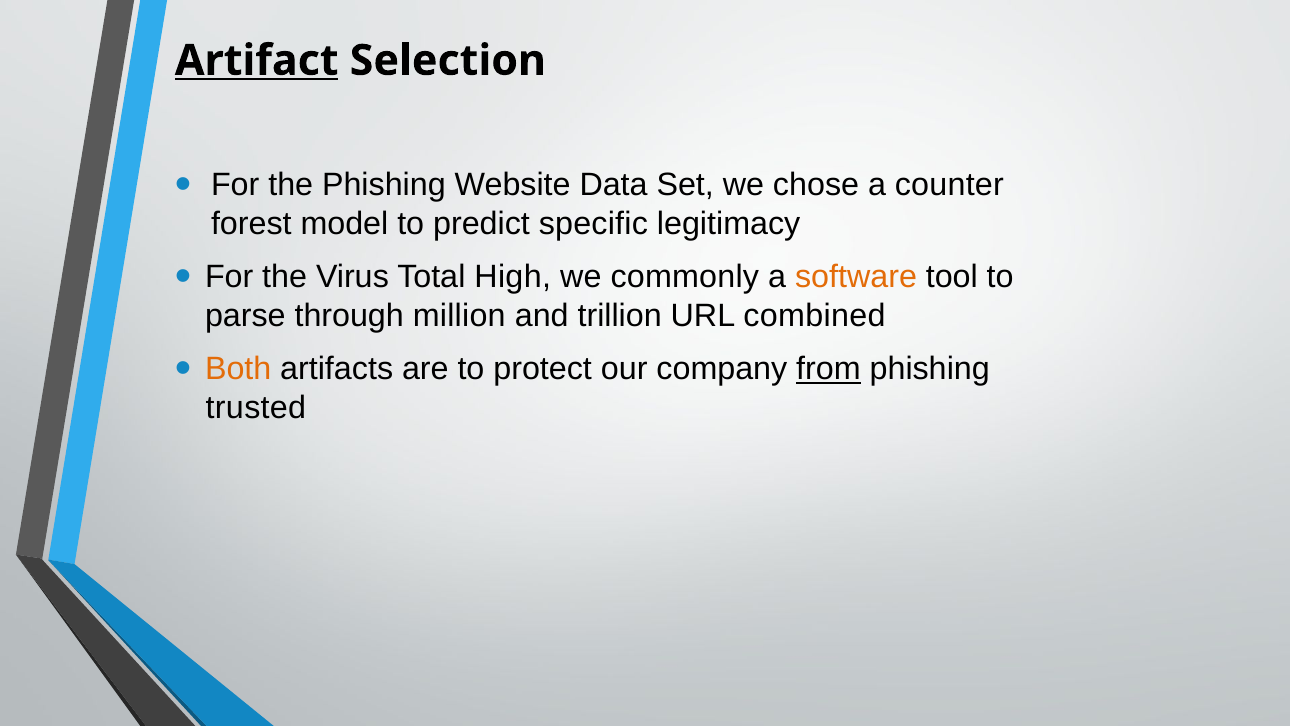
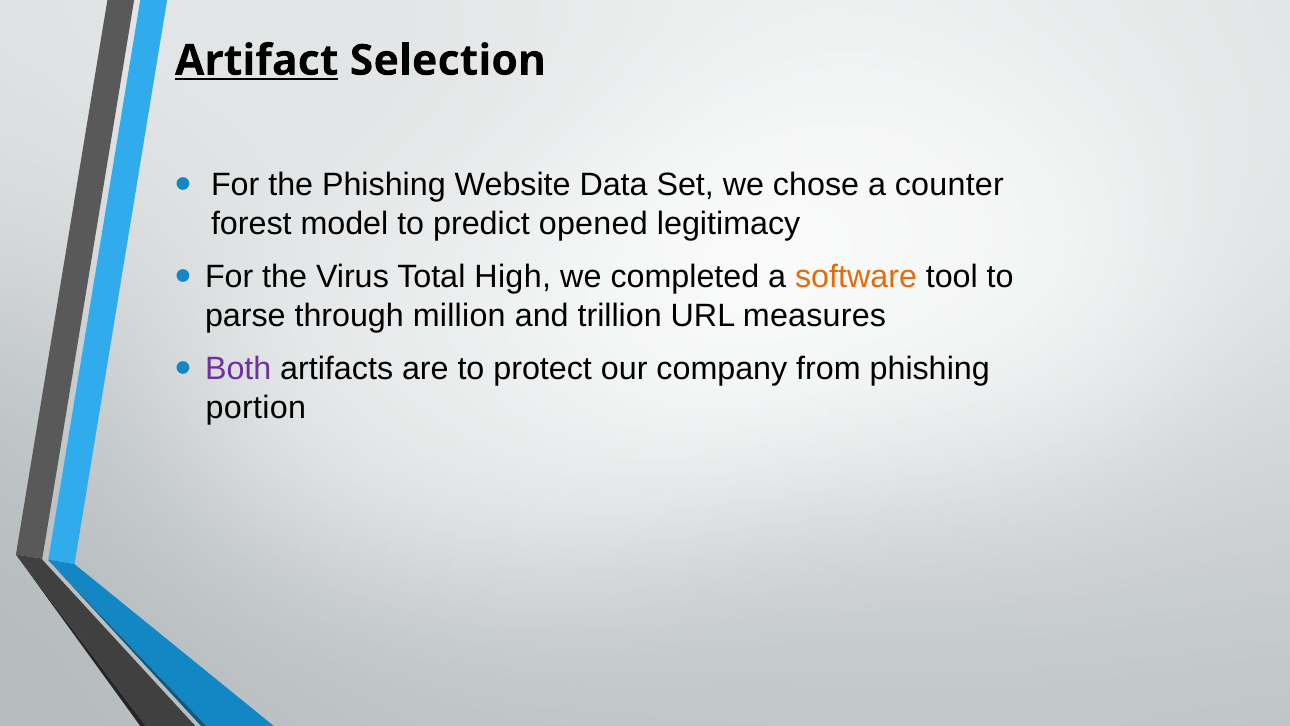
specific: specific -> opened (593, 224)
commonly: commonly -> completed (685, 277)
combined: combined -> measures (815, 316)
Both colour: orange -> purple (238, 369)
from underline: present -> none (828, 369)
trusted: trusted -> portion (256, 408)
